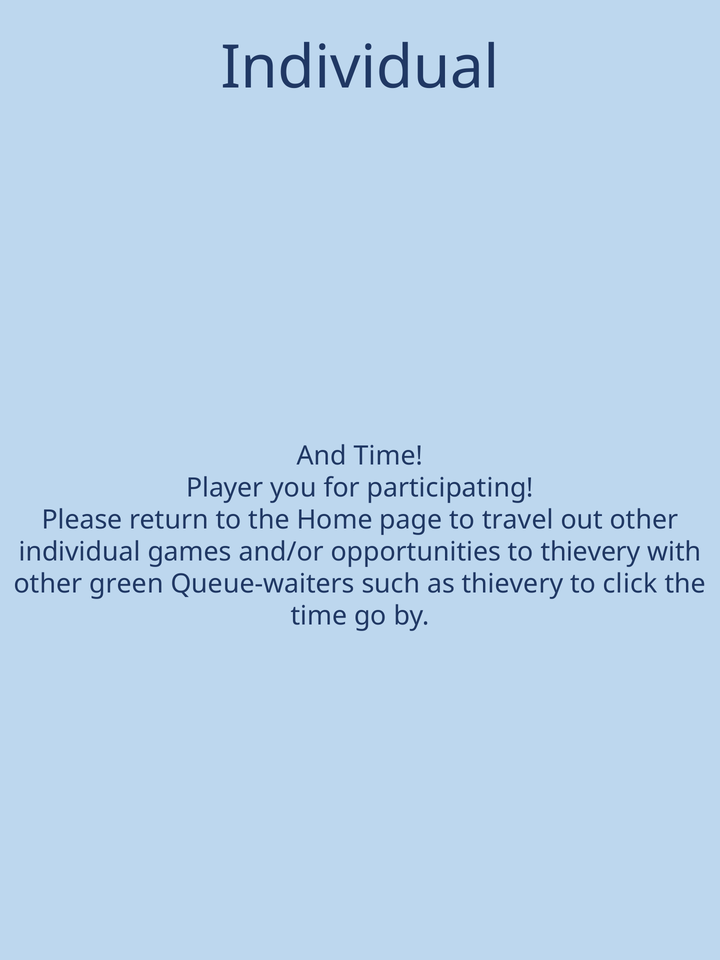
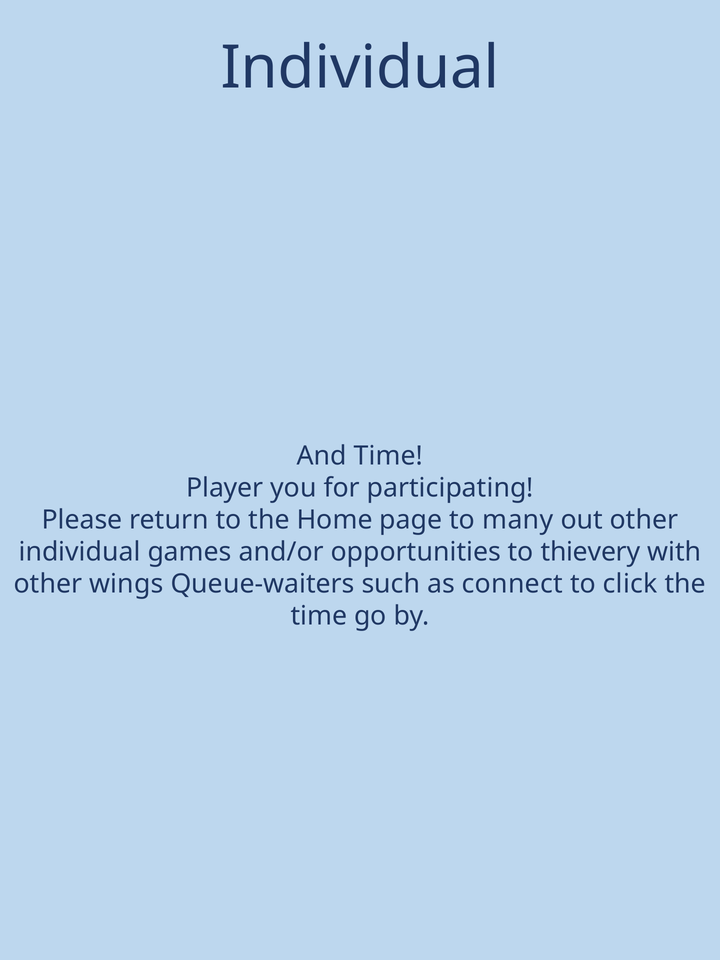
to travel: travel -> many (518, 520)
green: green -> wings (126, 584)
as thievery: thievery -> connect (512, 584)
